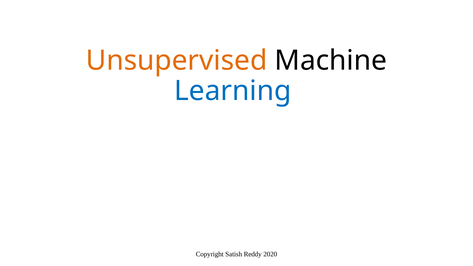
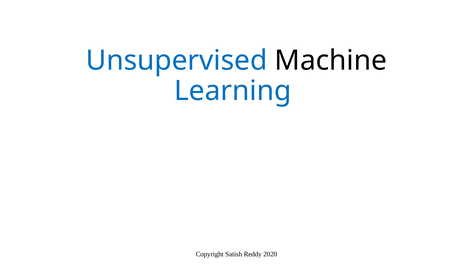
Unsupervised colour: orange -> blue (177, 61)
